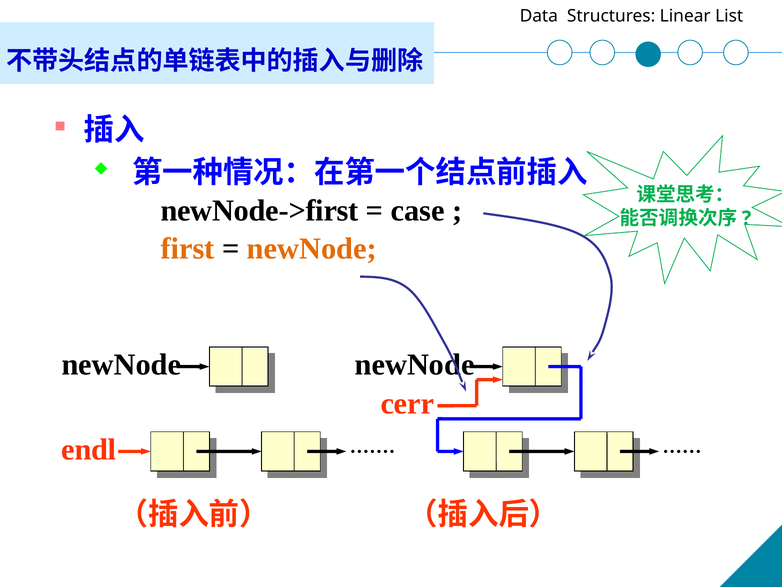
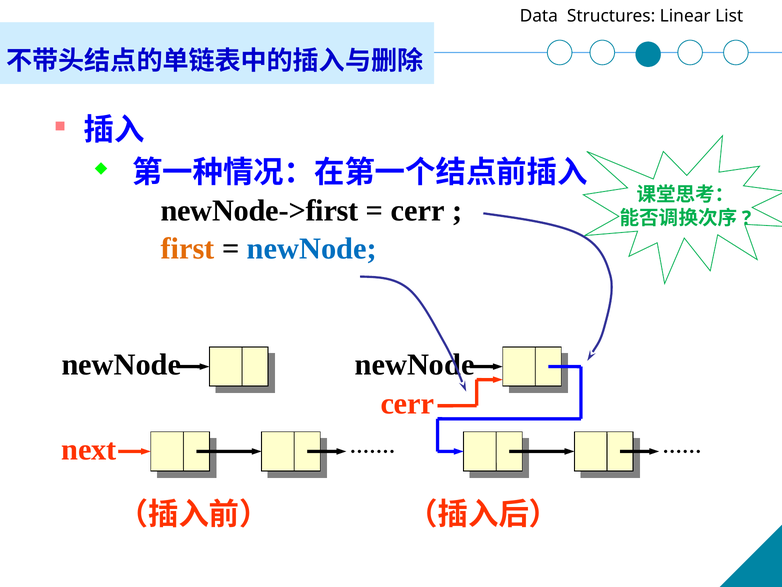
case: case -> cerr (418, 211)
newNode colour: orange -> blue (312, 249)
endl: endl -> next (89, 449)
